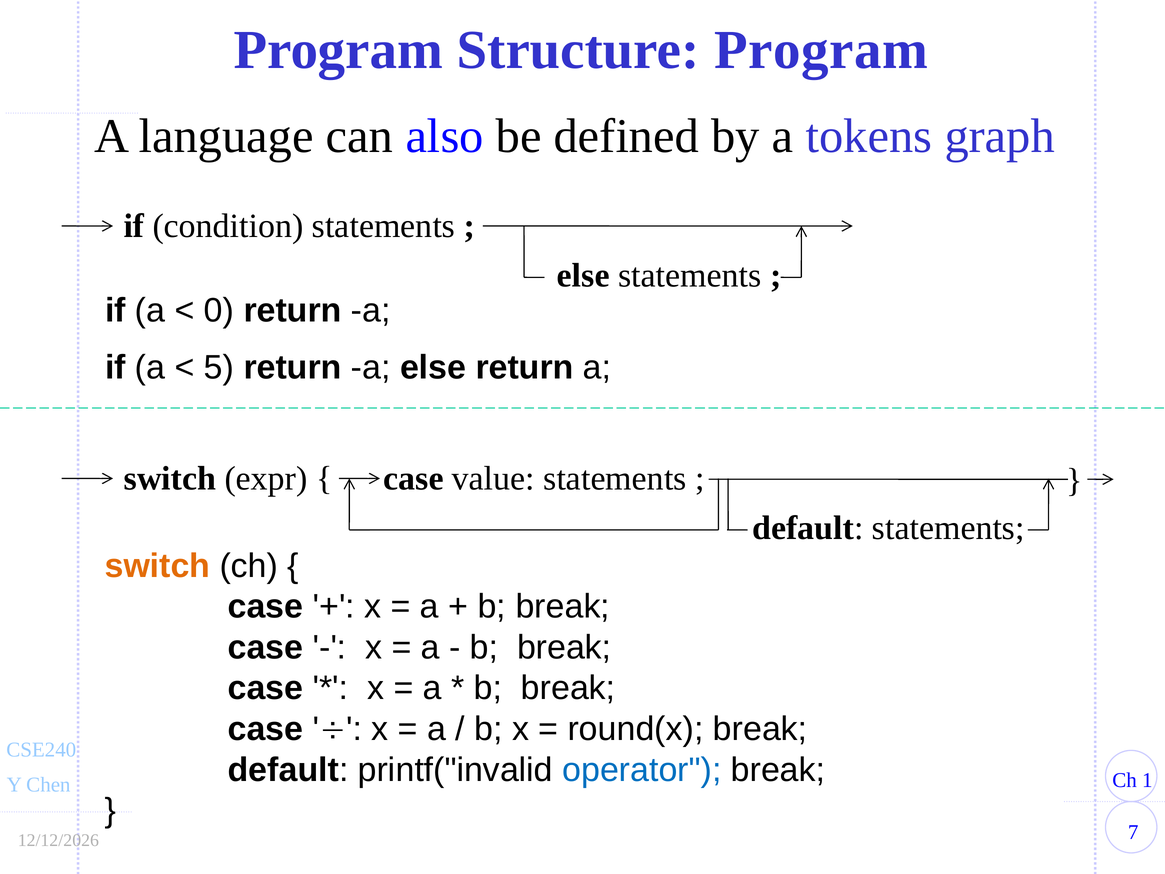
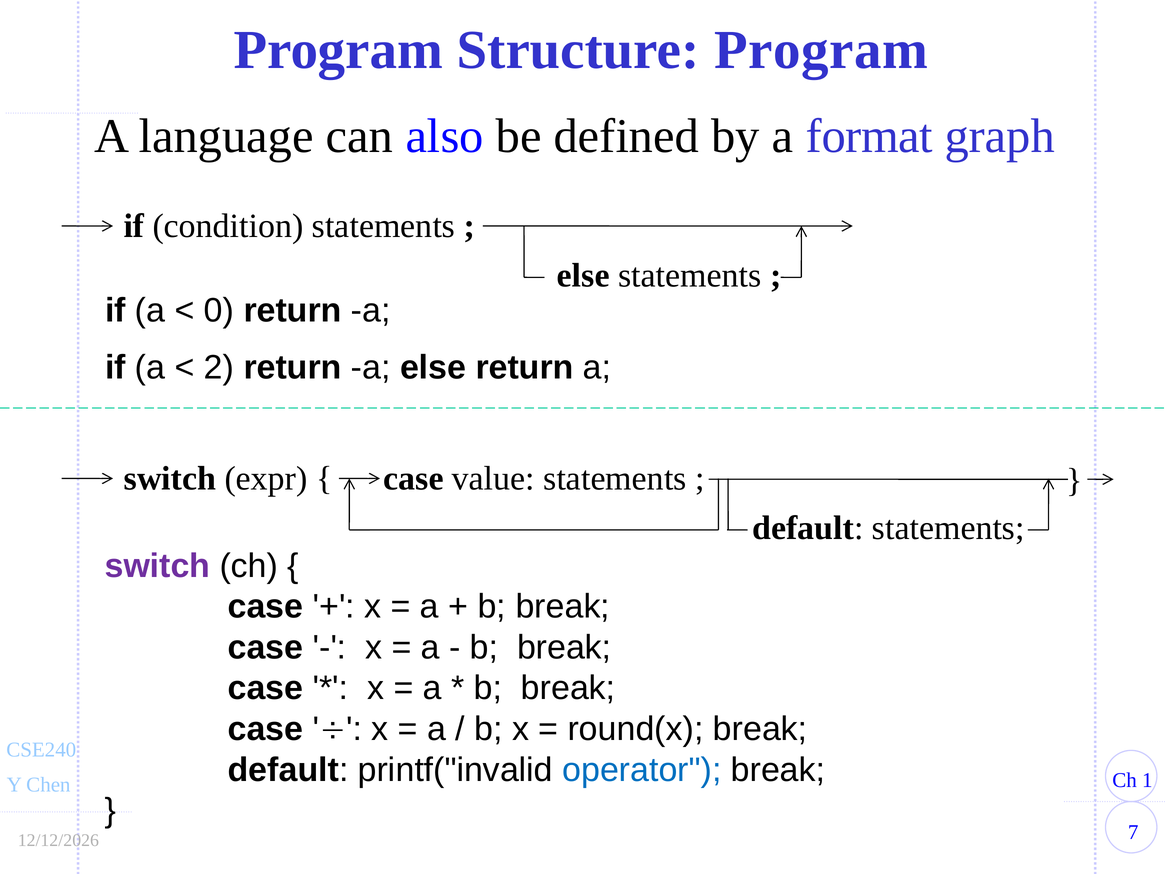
tokens: tokens -> format (869, 136)
5: 5 -> 2 (219, 368)
switch colour: orange -> purple (157, 566)
